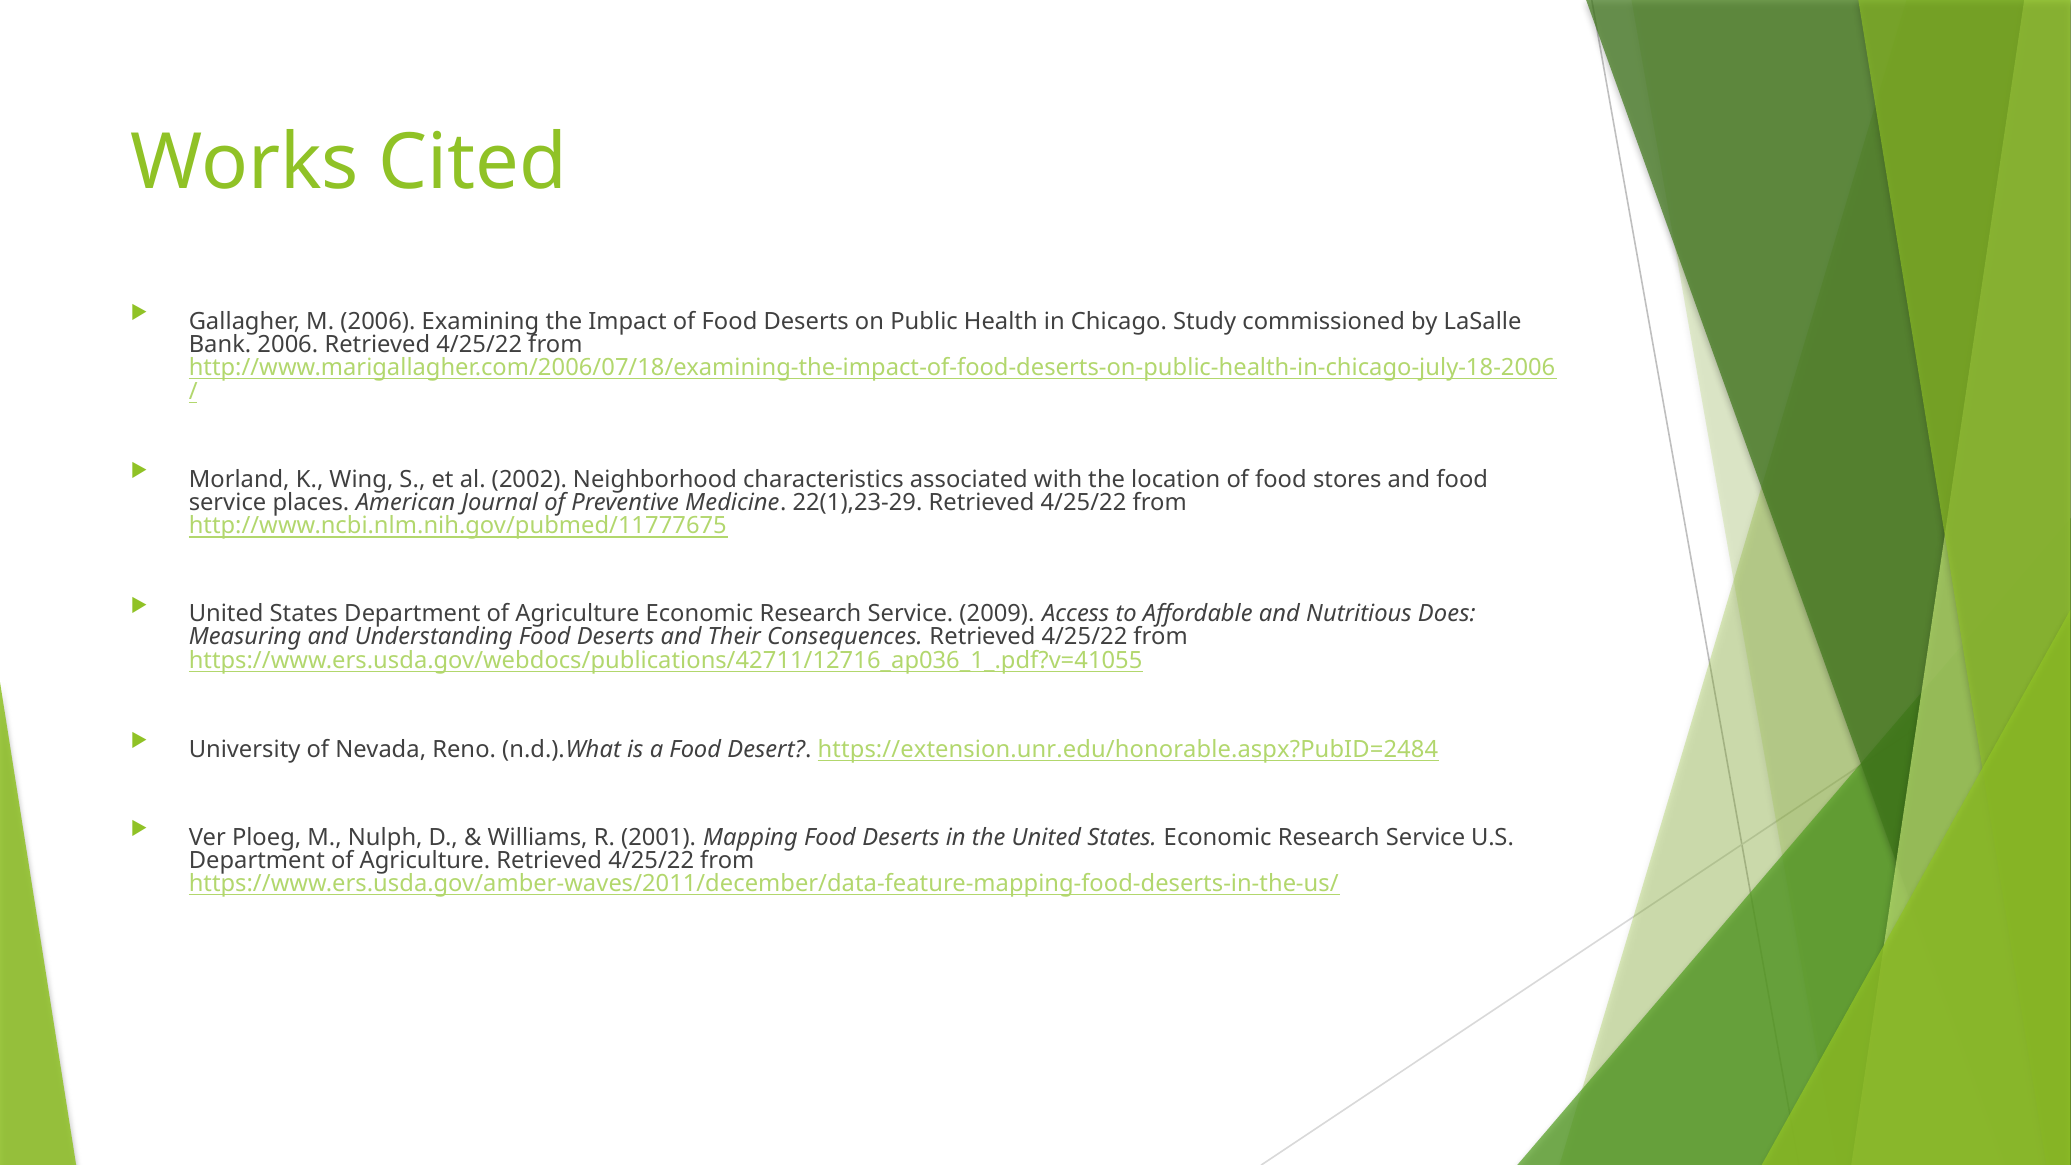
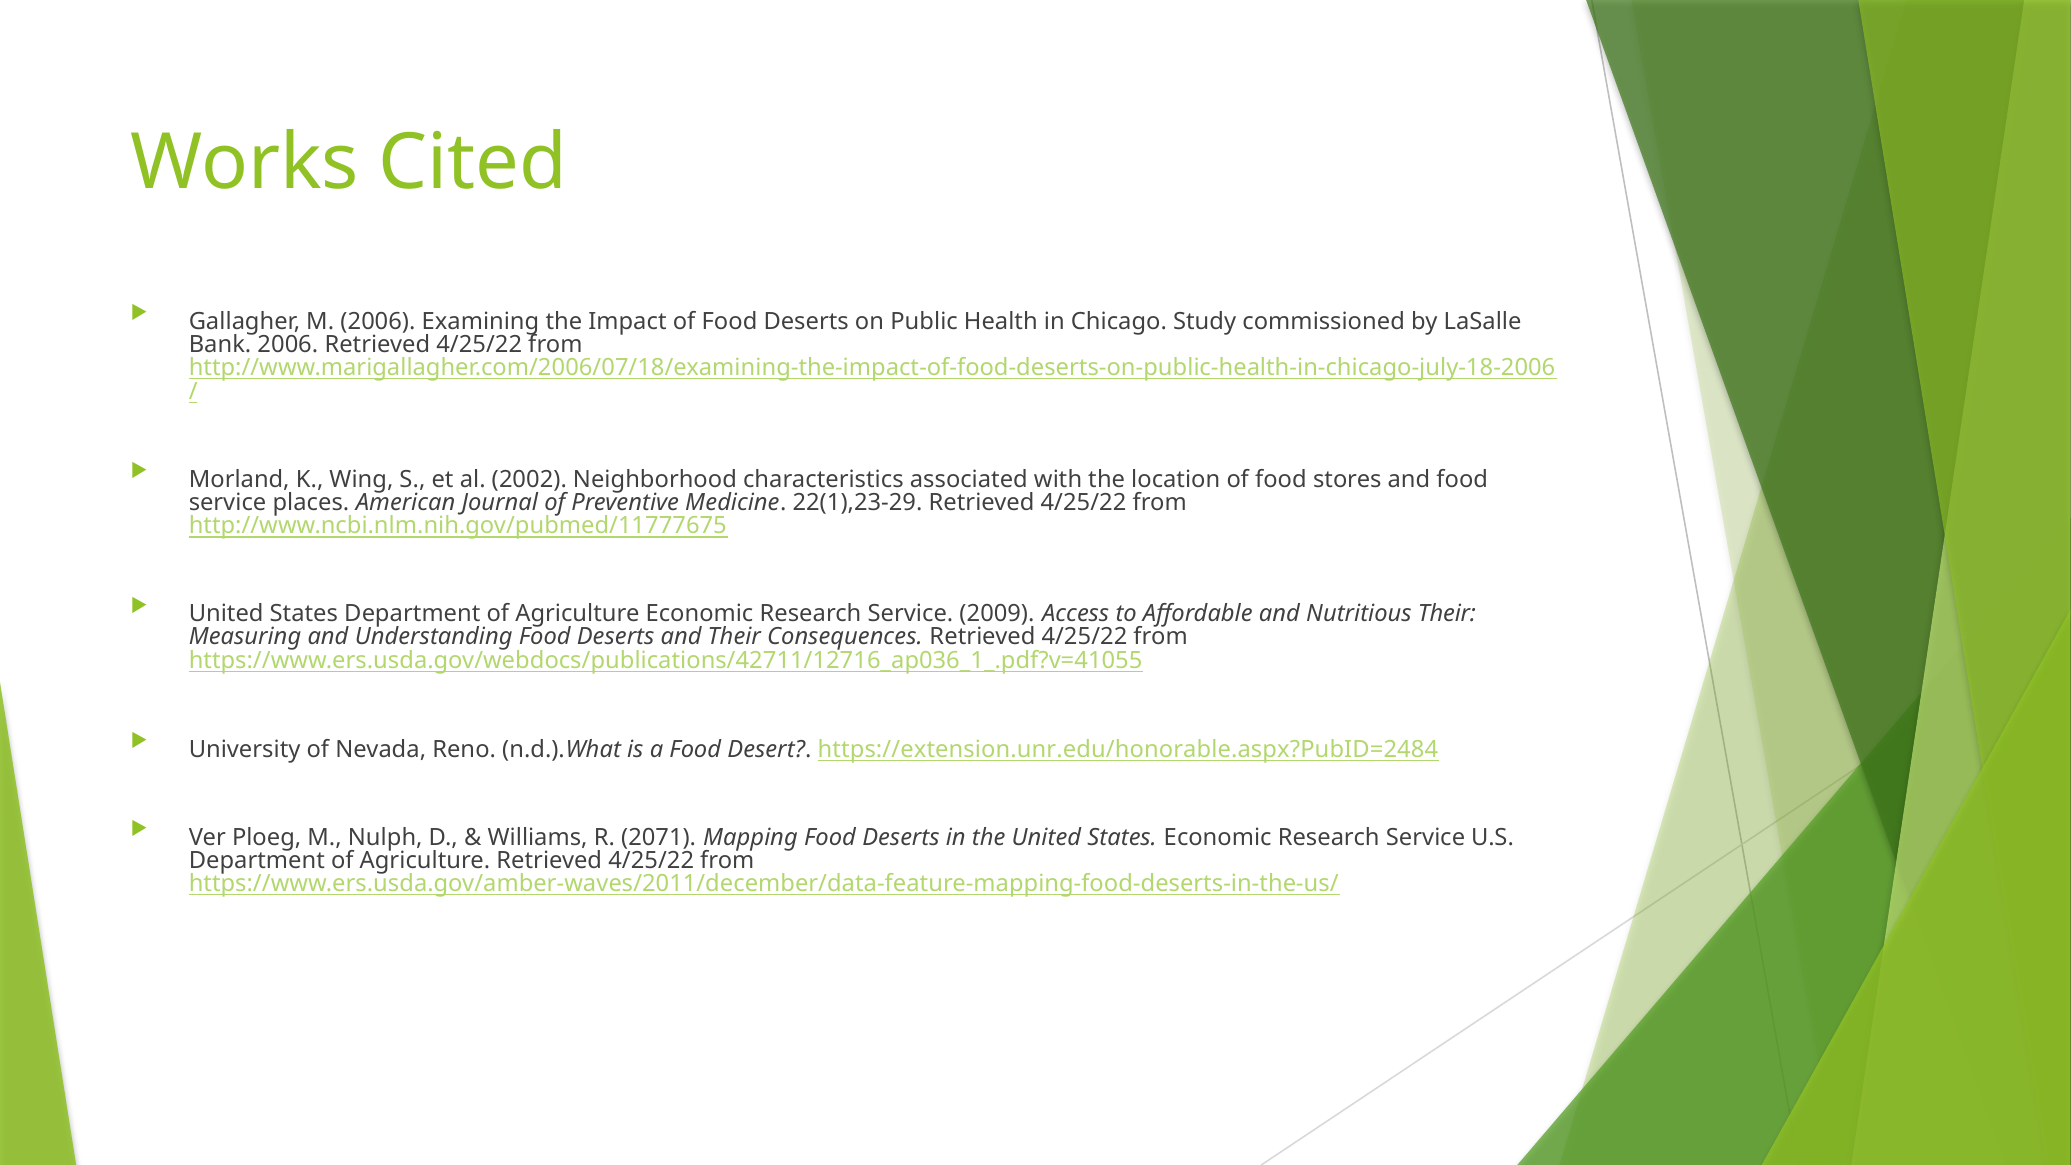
Nutritious Does: Does -> Their (1447, 614)
2001: 2001 -> 2071 (659, 837)
